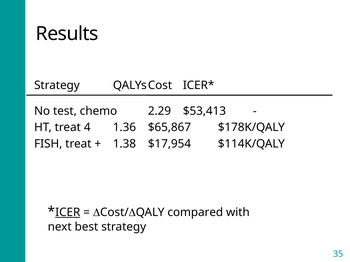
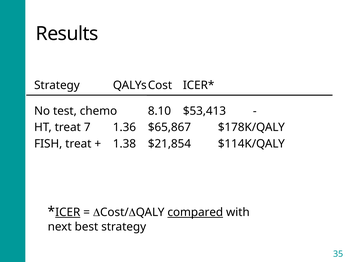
2.29: 2.29 -> 8.10 (159, 111)
4: 4 -> 7 (87, 128)
$17,954: $17,954 -> $21,854 (169, 144)
compared underline: none -> present (195, 213)
